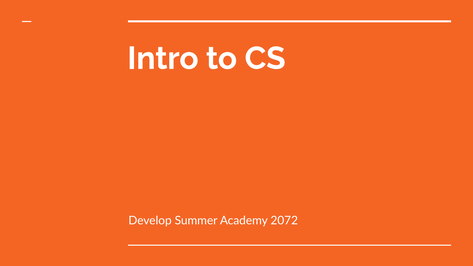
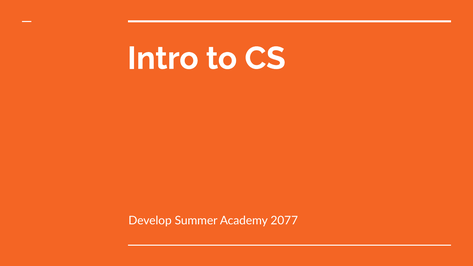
2072: 2072 -> 2077 (284, 221)
